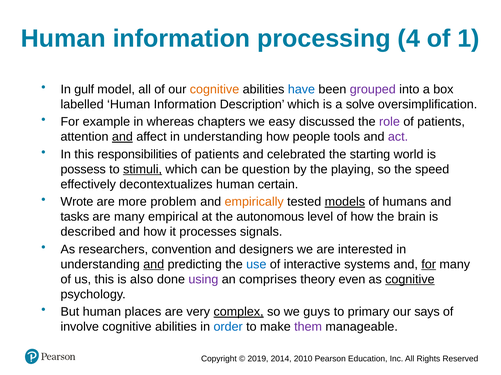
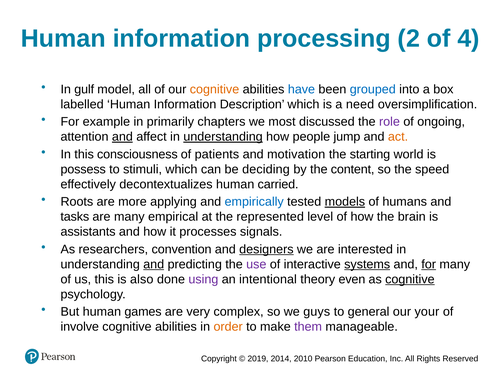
4: 4 -> 2 (409, 39)
1: 1 -> 4 (469, 39)
grouped colour: purple -> blue (373, 89)
solve: solve -> need (360, 105)
whereas: whereas -> primarily (170, 122)
easy: easy -> most (282, 122)
patients: patients -> ongoing (441, 122)
understanding underline: none -> present (223, 137)
tools: tools -> jump (347, 137)
act colour: purple -> orange (398, 137)
responsibilities: responsibilities -> consciousness (137, 155)
celebrated: celebrated -> motivation (296, 155)
stimuli underline: present -> none (143, 170)
question: question -> deciding (266, 170)
playing: playing -> content (353, 170)
certain: certain -> carried (278, 185)
Wrote: Wrote -> Roots (77, 202)
problem: problem -> applying (174, 202)
empirically colour: orange -> blue (254, 202)
autonomous: autonomous -> represented (270, 217)
described: described -> assistants (88, 232)
designers underline: none -> present (266, 250)
use colour: blue -> purple (256, 265)
systems underline: none -> present (367, 265)
comprises: comprises -> intentional (268, 280)
places: places -> games (143, 312)
complex underline: present -> none (239, 312)
primary: primary -> general (369, 312)
says: says -> your (427, 312)
order colour: blue -> orange (228, 327)
